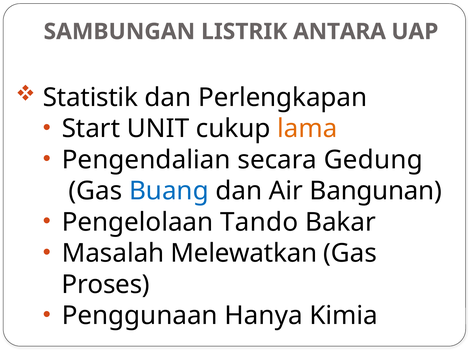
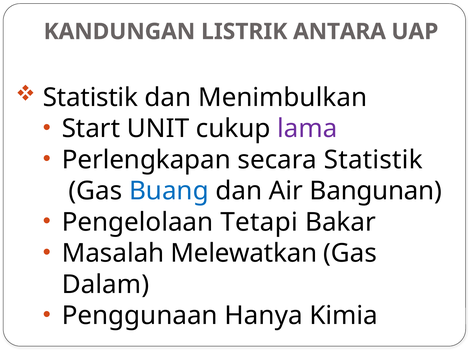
SAMBUNGAN: SAMBUNGAN -> KANDUNGAN (119, 32)
Perlengkapan: Perlengkapan -> Menimbulkan (283, 98)
lama colour: orange -> purple (307, 129)
Pengendalian: Pengendalian -> Perlengkapan (146, 160)
secara Gedung: Gedung -> Statistik (373, 160)
Tando: Tando -> Tetapi (259, 223)
Proses: Proses -> Dalam (105, 285)
